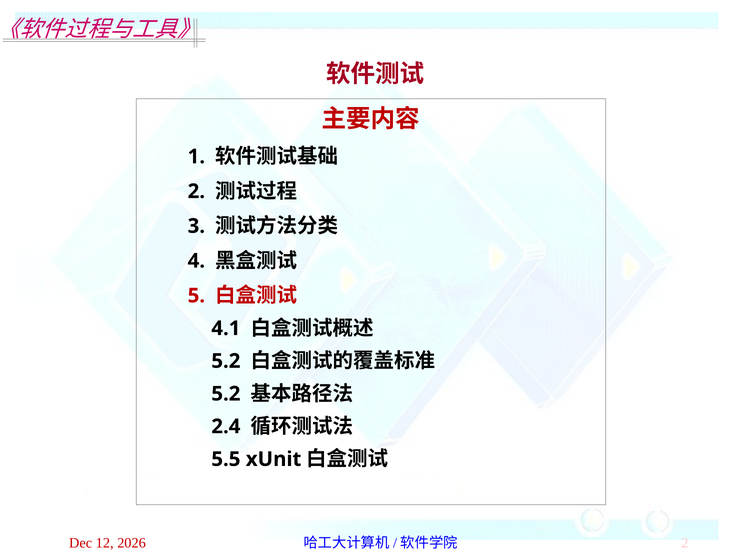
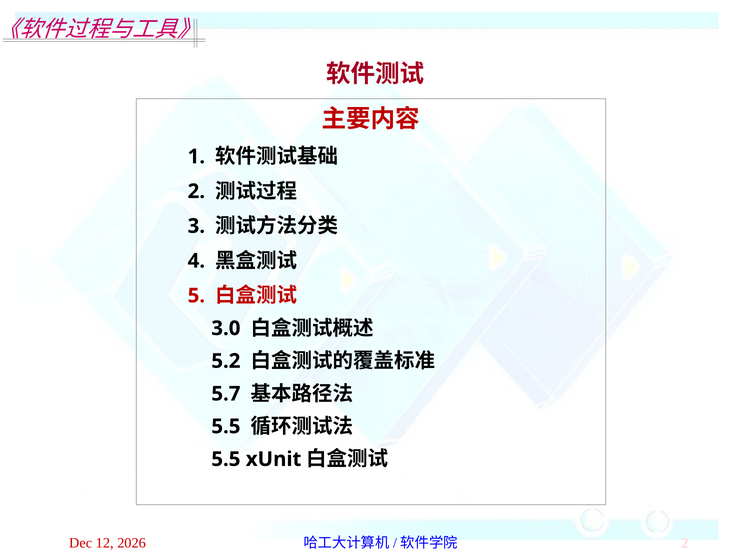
4.1: 4.1 -> 3.0 (226, 328)
5.2: 5.2 -> 5.7 (226, 394)
2.4: 2.4 -> 5.5 (226, 426)
